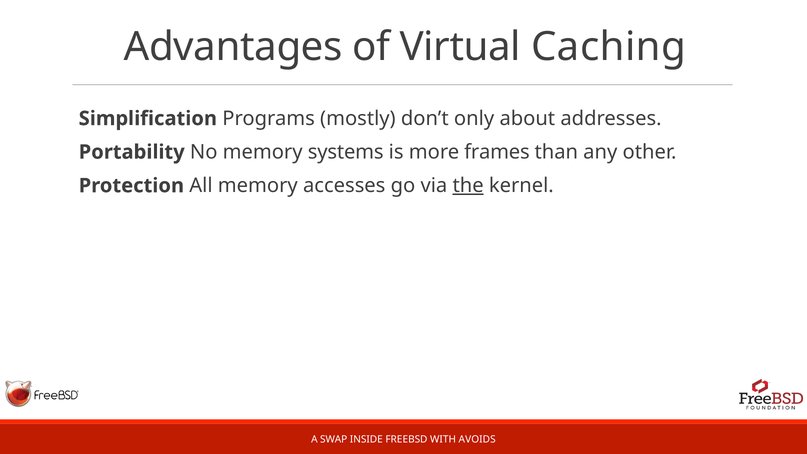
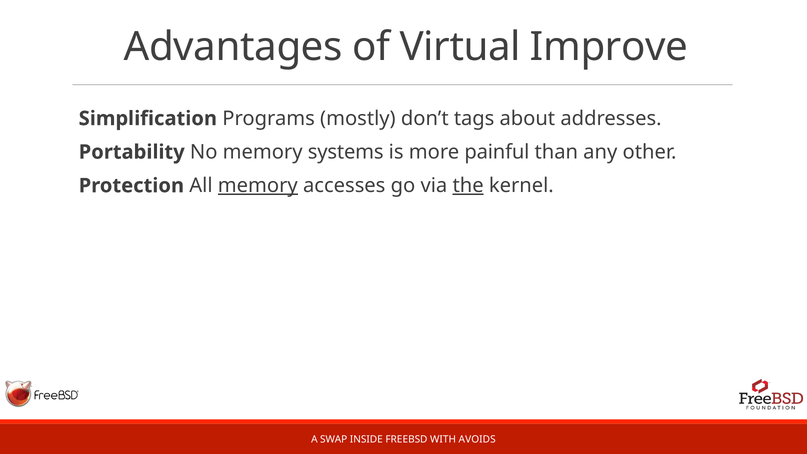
Caching: Caching -> Improve (609, 47)
only: only -> tags (474, 119)
frames: frames -> painful (497, 152)
memory underline: none -> present (258, 186)
